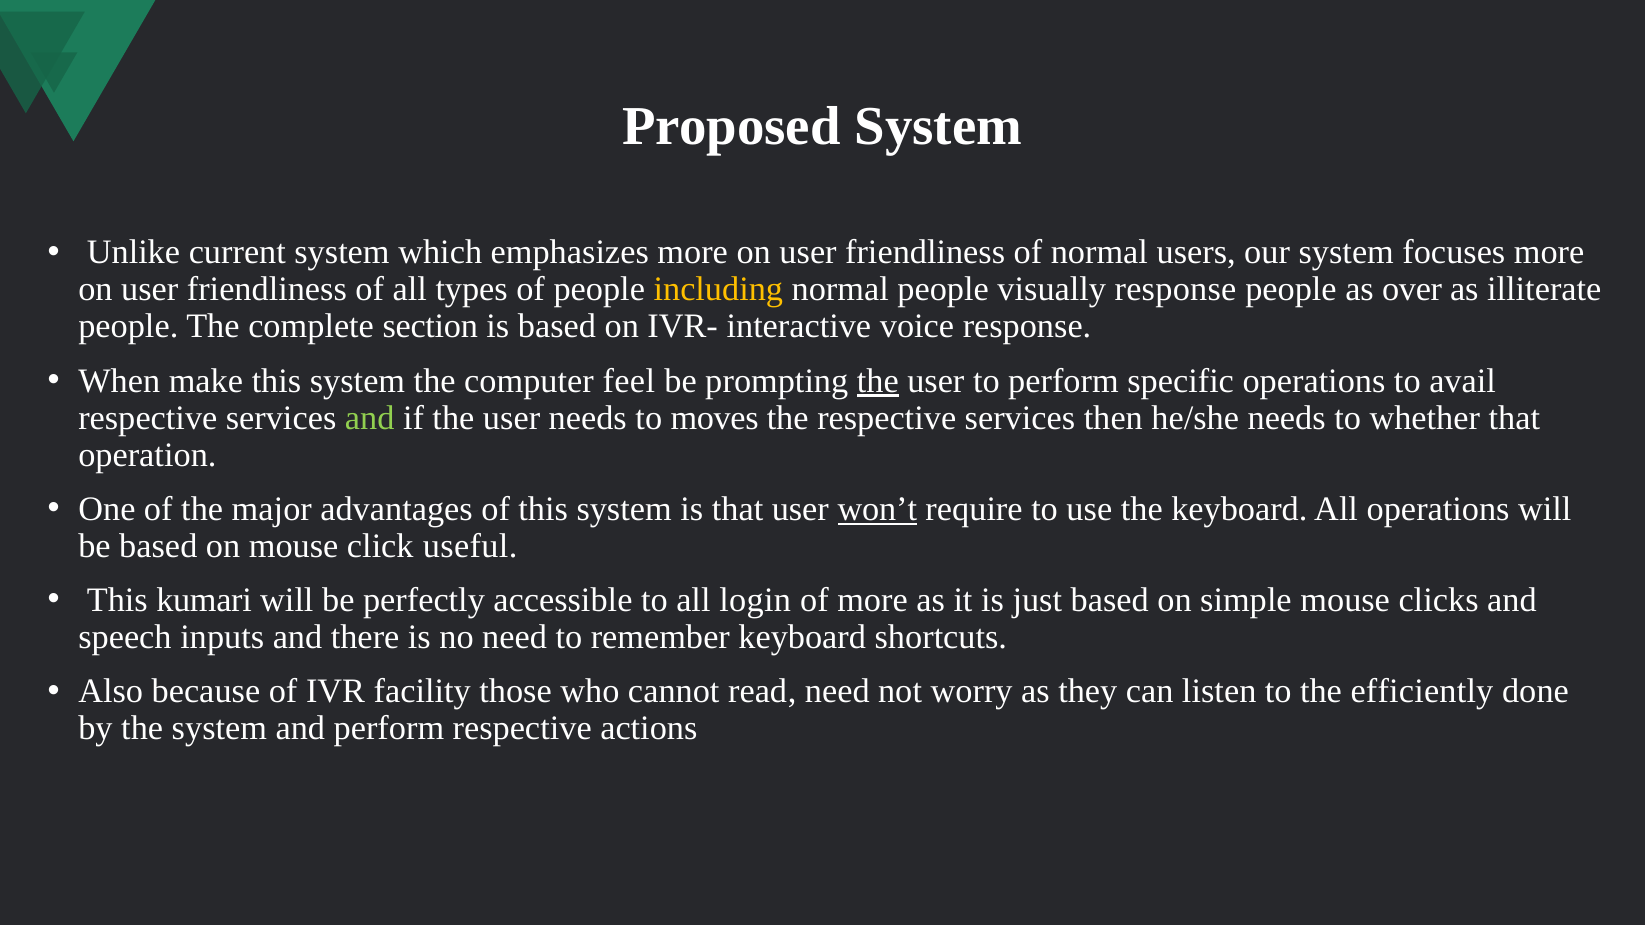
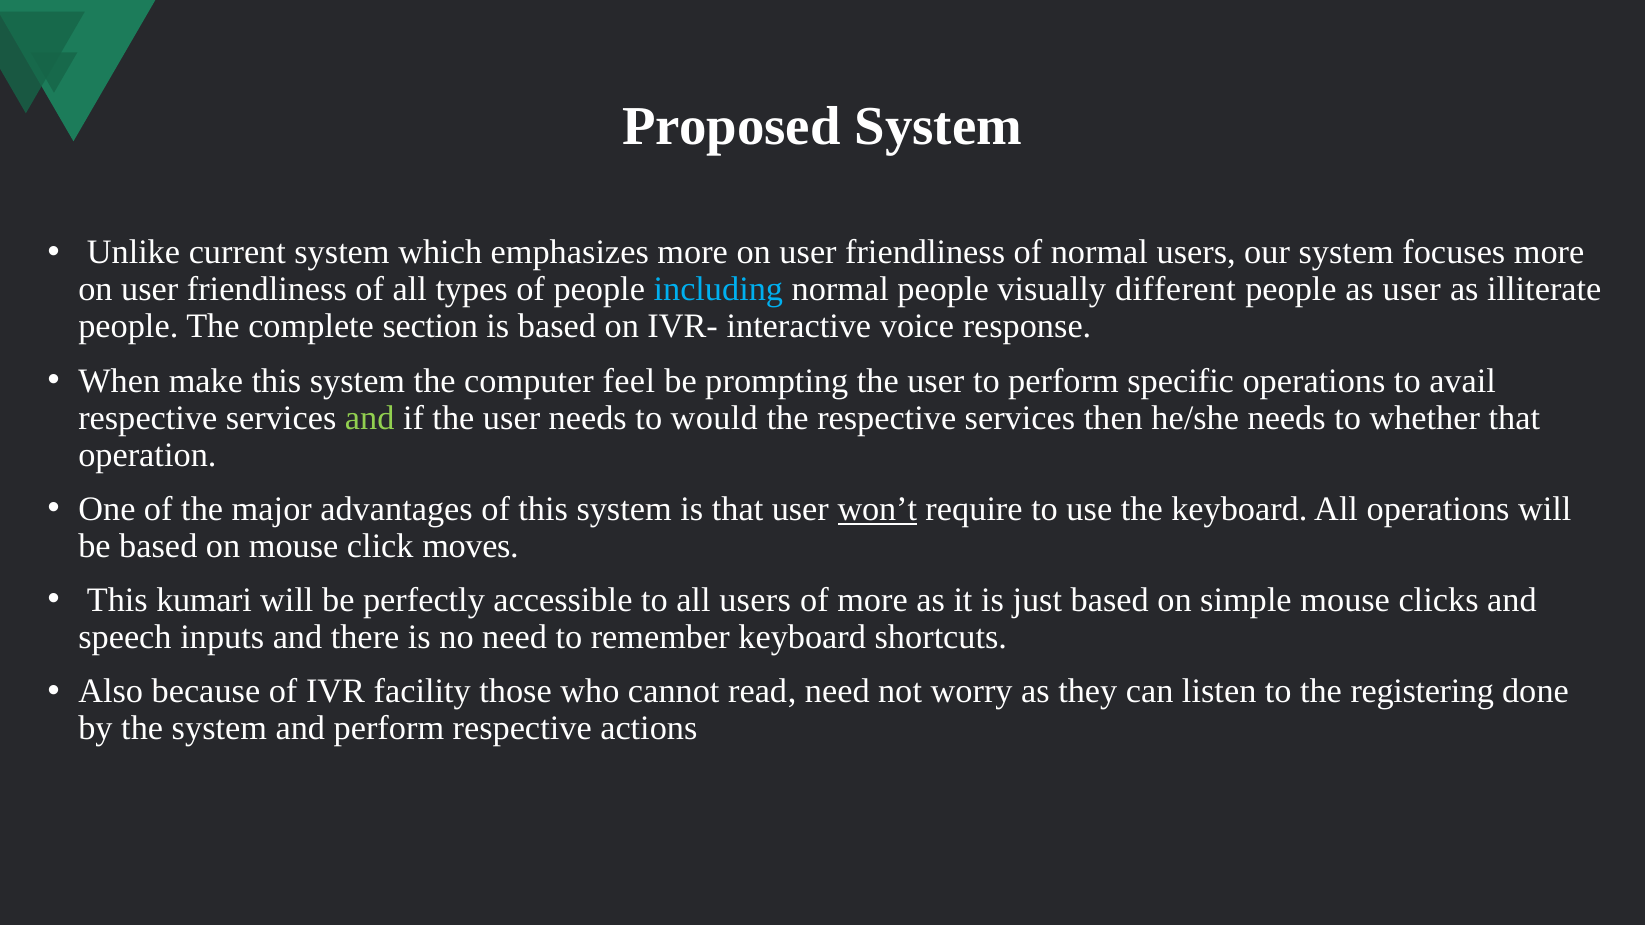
including colour: yellow -> light blue (718, 290)
visually response: response -> different (1175, 290)
as over: over -> user (1412, 290)
the underline: present -> none (878, 381)
moves: moves -> would (714, 418)
useful: useful -> moves (471, 546)
all login: login -> users (755, 600)
efficiently: efficiently -> registering (1422, 691)
